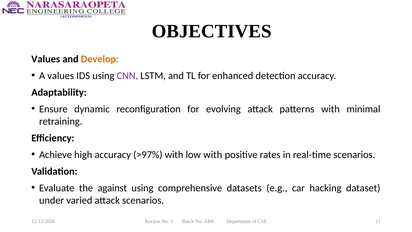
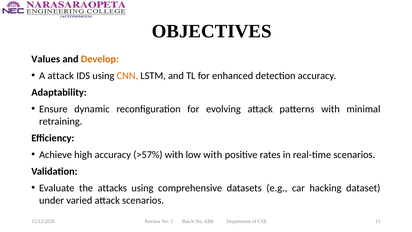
A values: values -> attack (61, 76)
CNN colour: purple -> orange (127, 76)
>97%: >97% -> >57% (148, 155)
against: against -> attacks (112, 188)
